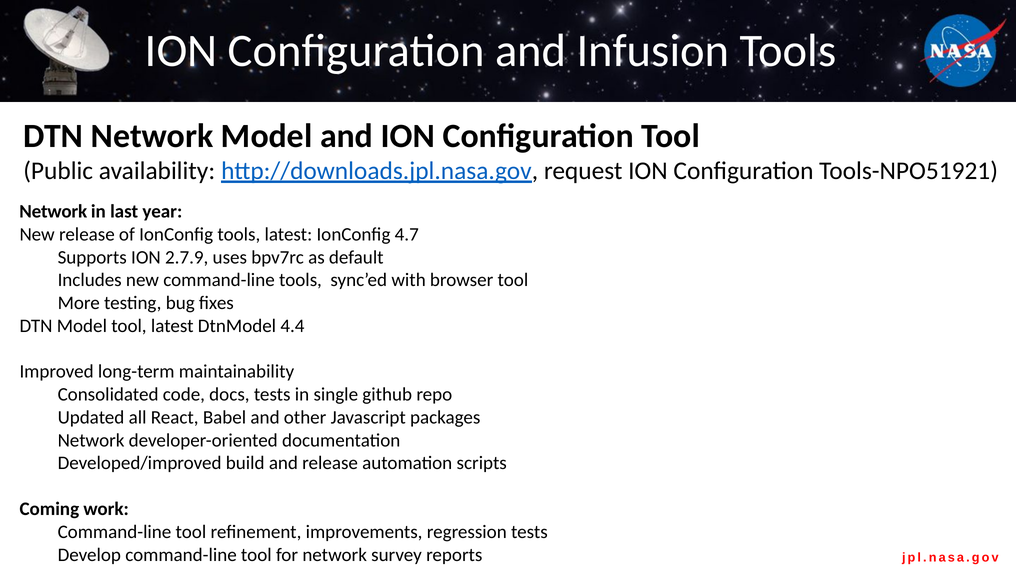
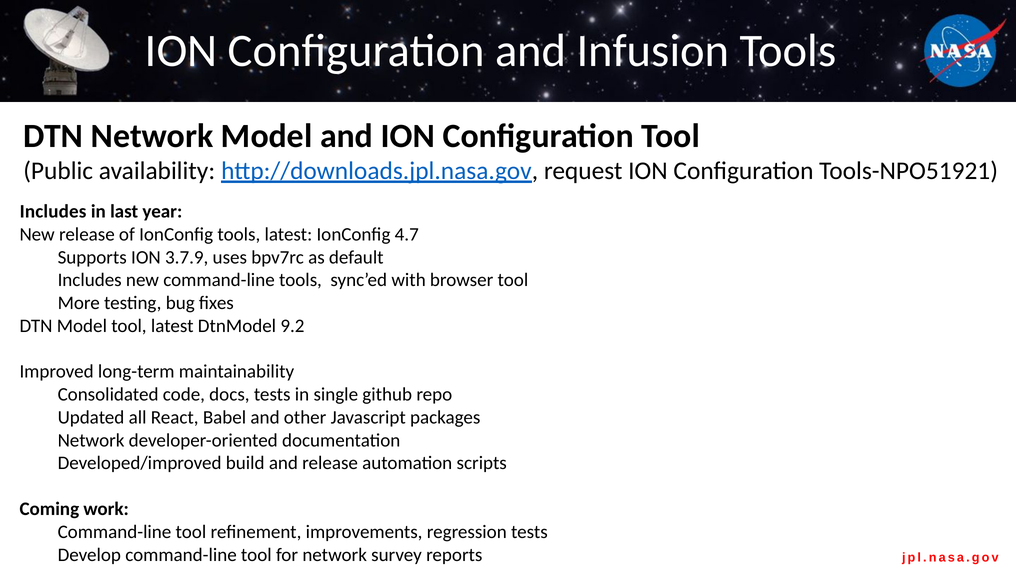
Network: Network -> Includes (53, 211)
2.7.9: 2.7.9 -> 3.7.9 (187, 257)
4.4: 4.4 -> 9.2 (292, 326)
